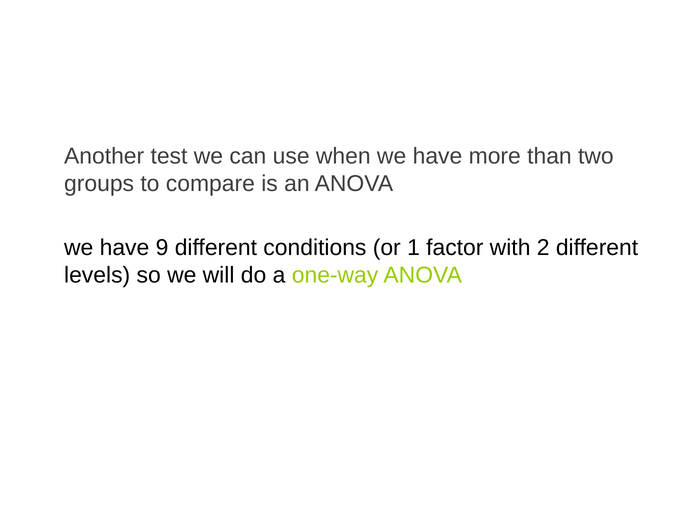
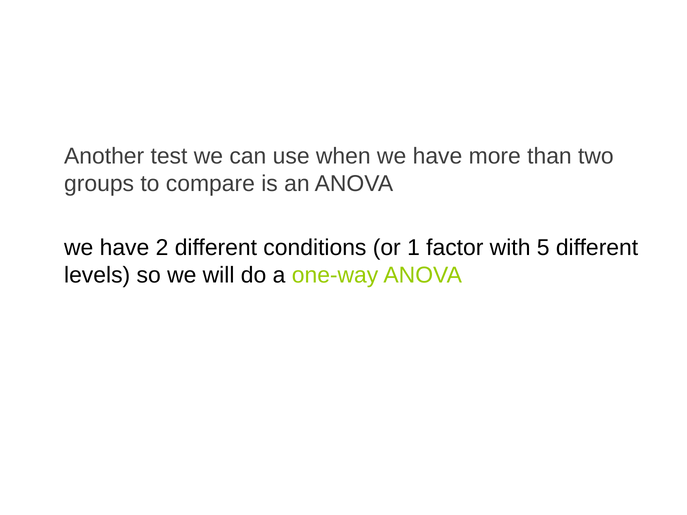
9: 9 -> 2 (162, 248)
2: 2 -> 5 (543, 248)
